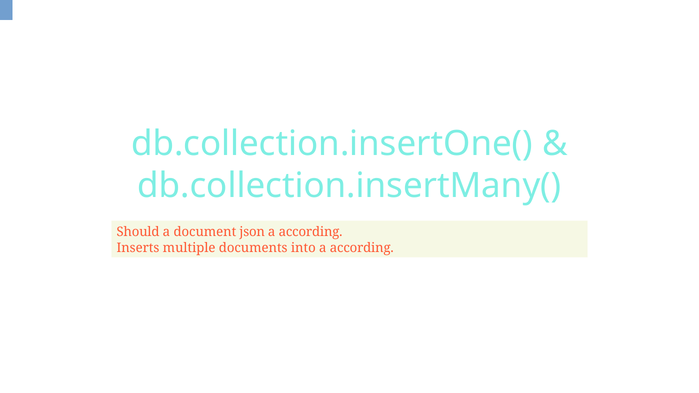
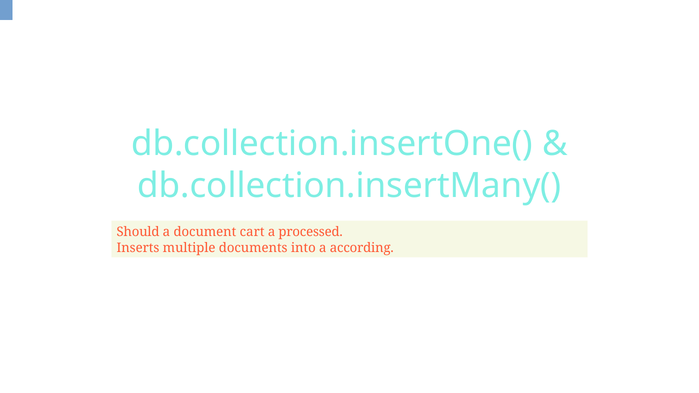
json: json -> cart (252, 232)
according: according -> processed (311, 232)
